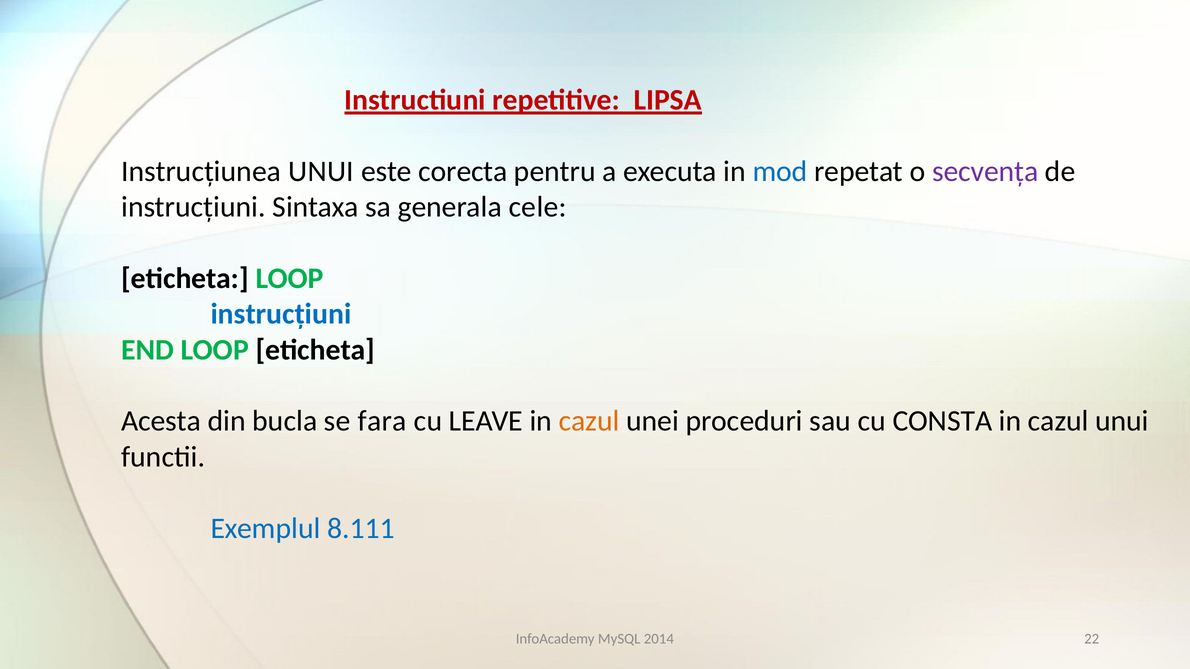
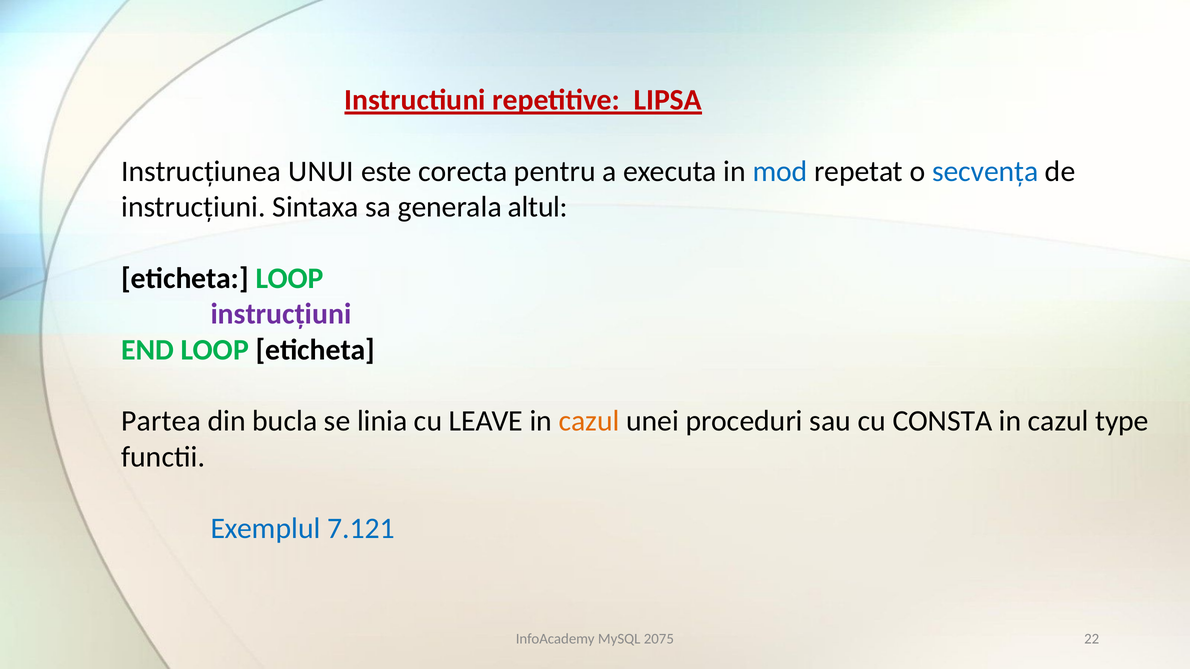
secvenţa colour: purple -> blue (985, 171)
cele: cele -> altul (538, 207)
instrucţiuni colour: blue -> purple (281, 314)
Acesta: Acesta -> Partea (161, 421)
fara: fara -> linia (382, 421)
cazul unui: unui -> type (1122, 421)
8.111: 8.111 -> 7.121 (361, 528)
2014: 2014 -> 2075 (659, 639)
